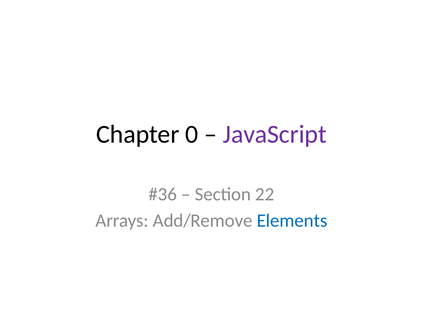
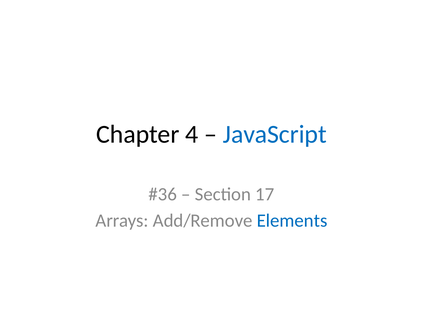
0: 0 -> 4 (192, 134)
JavaScript colour: purple -> blue (275, 134)
22: 22 -> 17 (265, 194)
